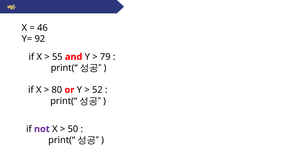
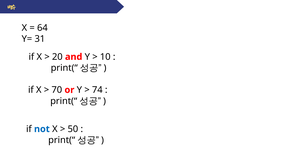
46: 46 -> 64 (42, 28)
92: 92 -> 31 (40, 39)
55: 55 -> 20 (57, 57)
79: 79 -> 10 (105, 57)
80: 80 -> 70 (57, 90)
52: 52 -> 74 (97, 90)
not colour: purple -> blue (42, 129)
